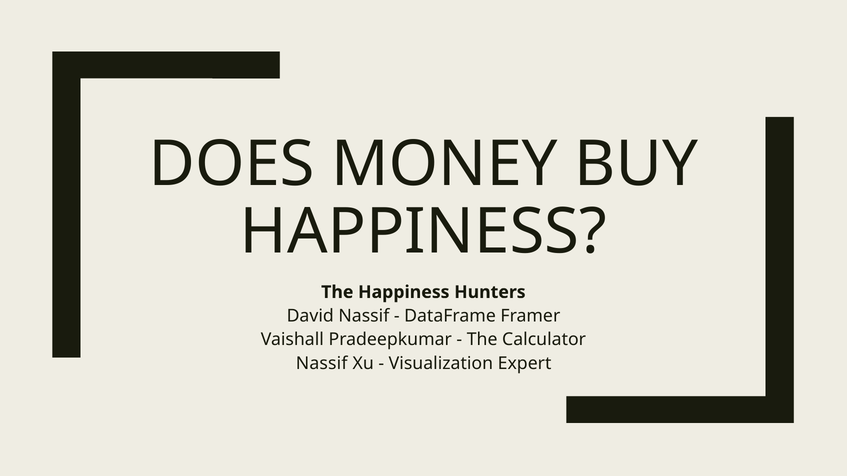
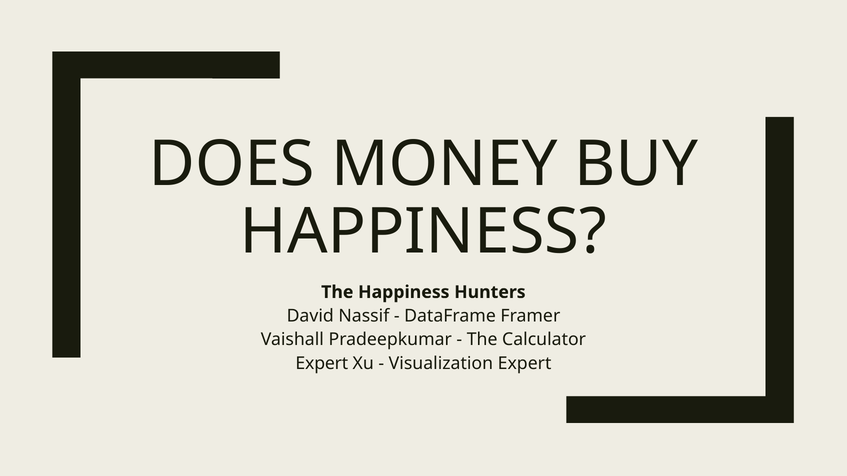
Nassif: Nassif -> Expert (322, 364)
